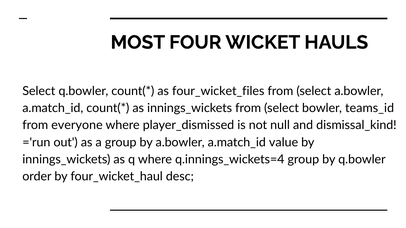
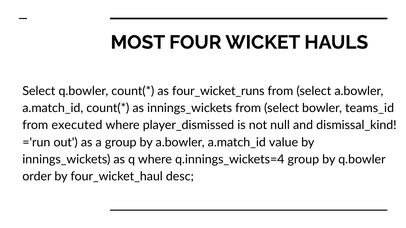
four_wicket_files: four_wicket_files -> four_wicket_runs (218, 91)
everyone: everyone -> executed (77, 125)
